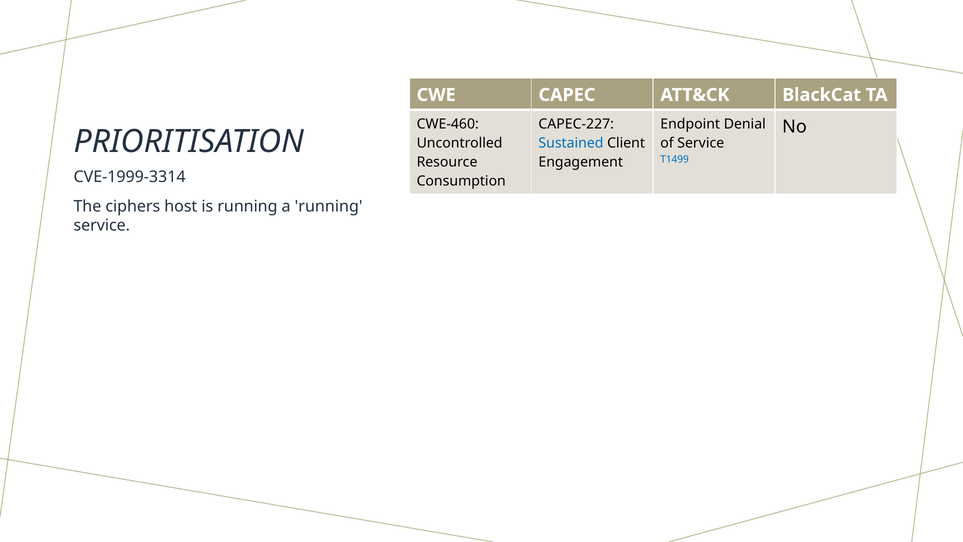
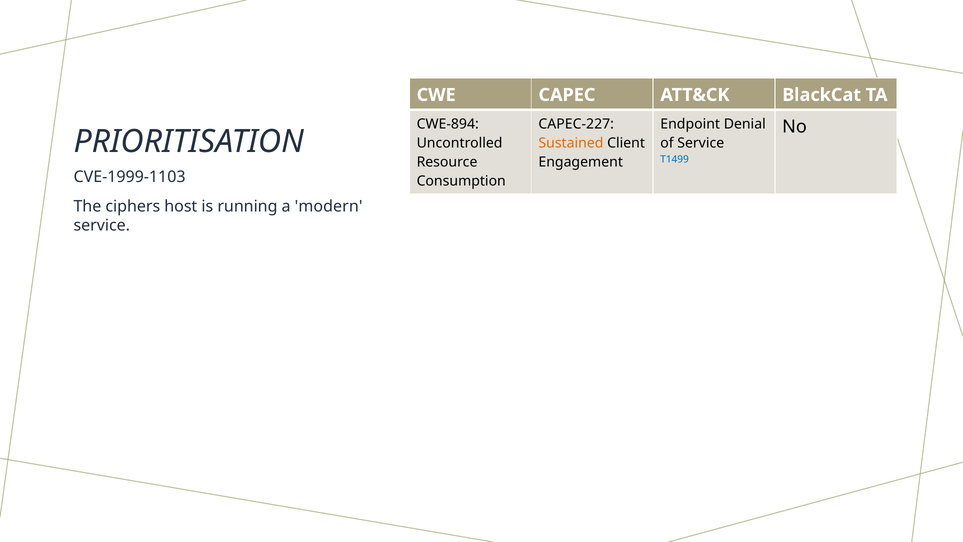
CWE-460: CWE-460 -> CWE-894 (448, 124)
Sustained colour: blue -> orange (571, 143)
CVE-1999-3314: CVE-1999-3314 -> CVE-1999-1103 (130, 177)
a running: running -> modern (329, 206)
